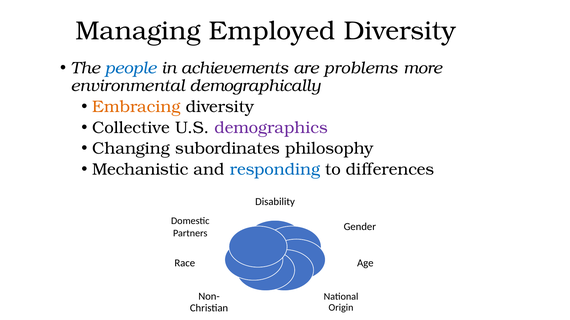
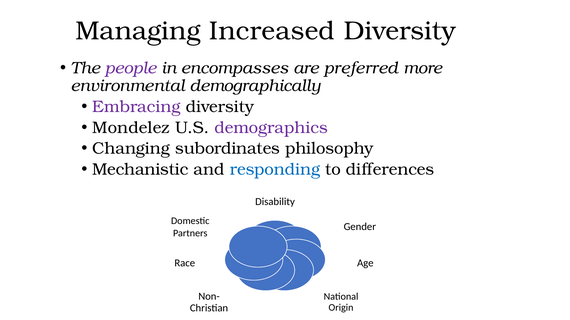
Employed: Employed -> Increased (272, 31)
people colour: blue -> purple (131, 68)
achievements: achievements -> encompasses (235, 68)
problems: problems -> preferred (361, 68)
Embracing colour: orange -> purple (136, 107)
Collective: Collective -> Mondelez (131, 128)
